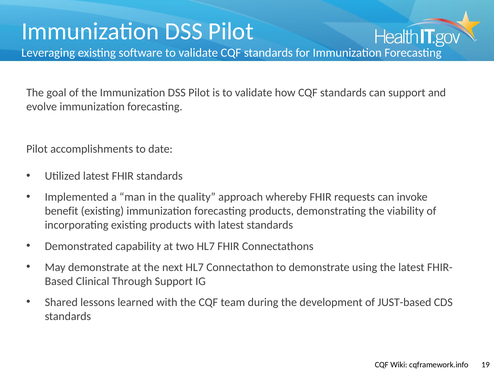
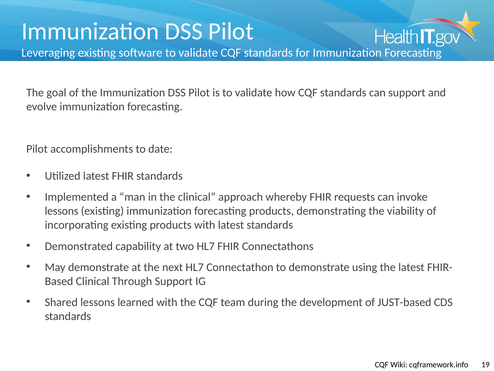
the quality: quality -> clinical (197, 197)
benefit: benefit -> lessons (62, 211)
